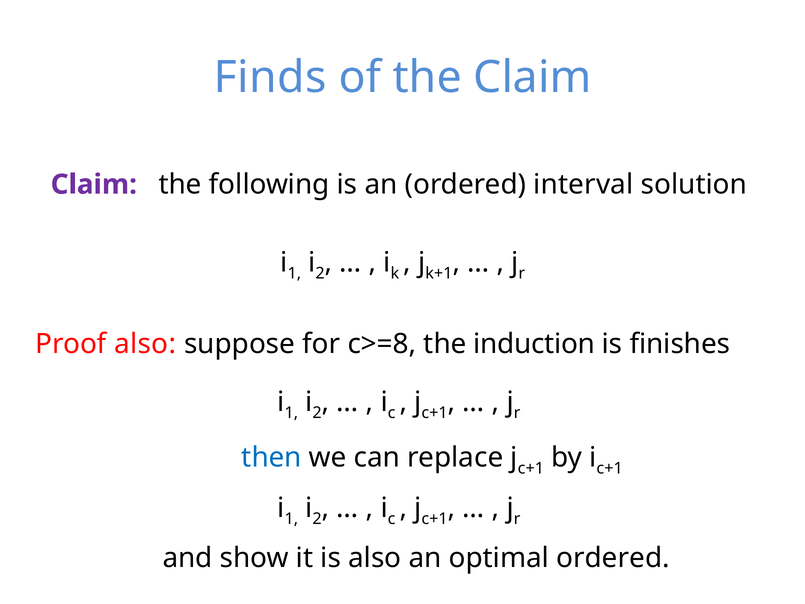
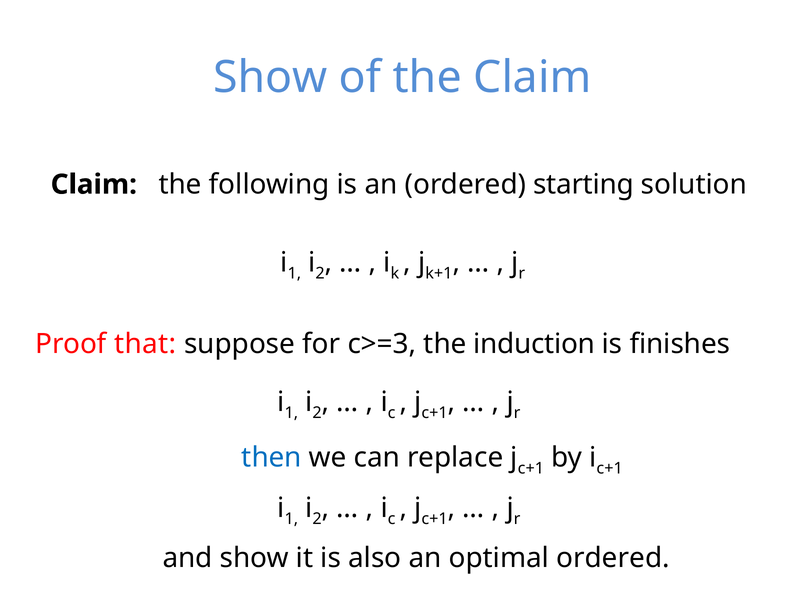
Finds: Finds -> Show (270, 78)
Claim colour: purple -> black (94, 184)
interval: interval -> starting (584, 184)
Proof also: also -> that (145, 344)
c>=8: c>=8 -> c>=3 (382, 344)
